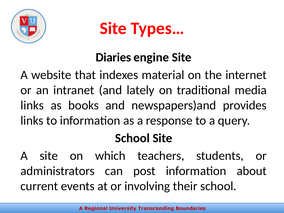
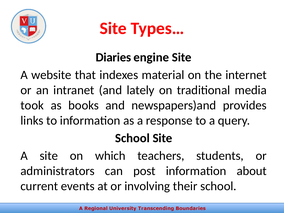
links: links -> took (32, 105)
